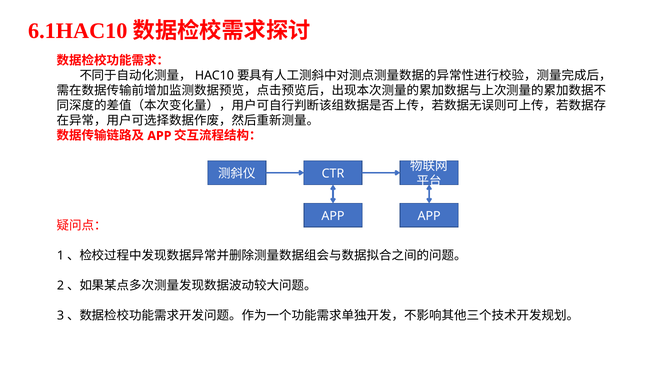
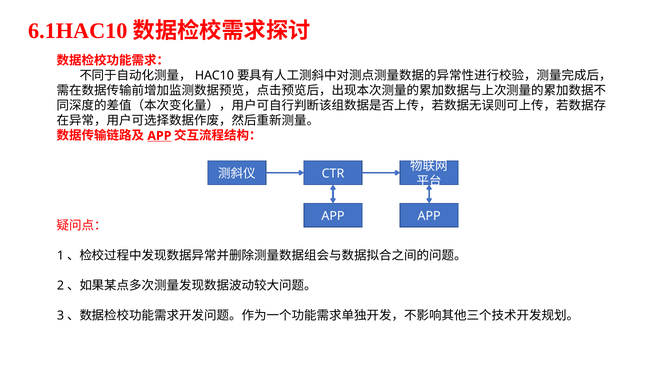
APP underline: none -> present (159, 136)
